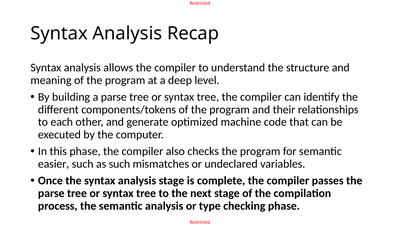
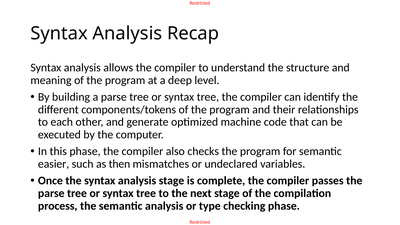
as such: such -> then (119, 164)
